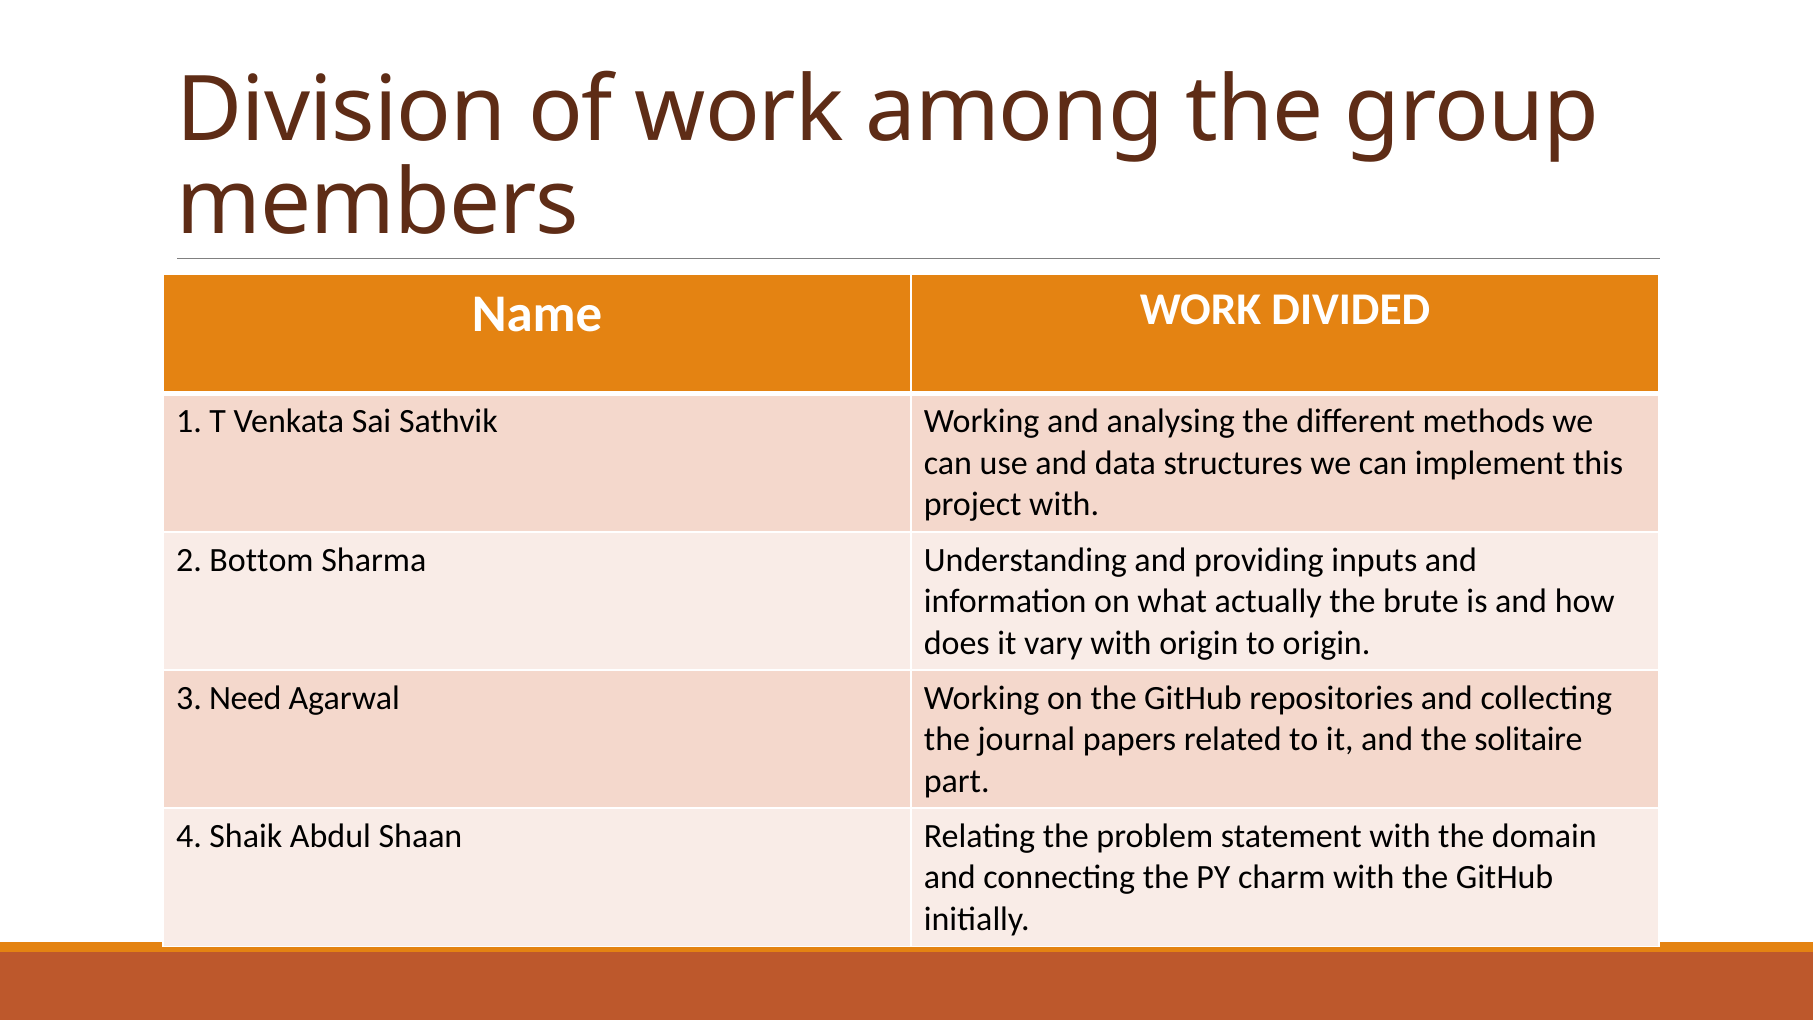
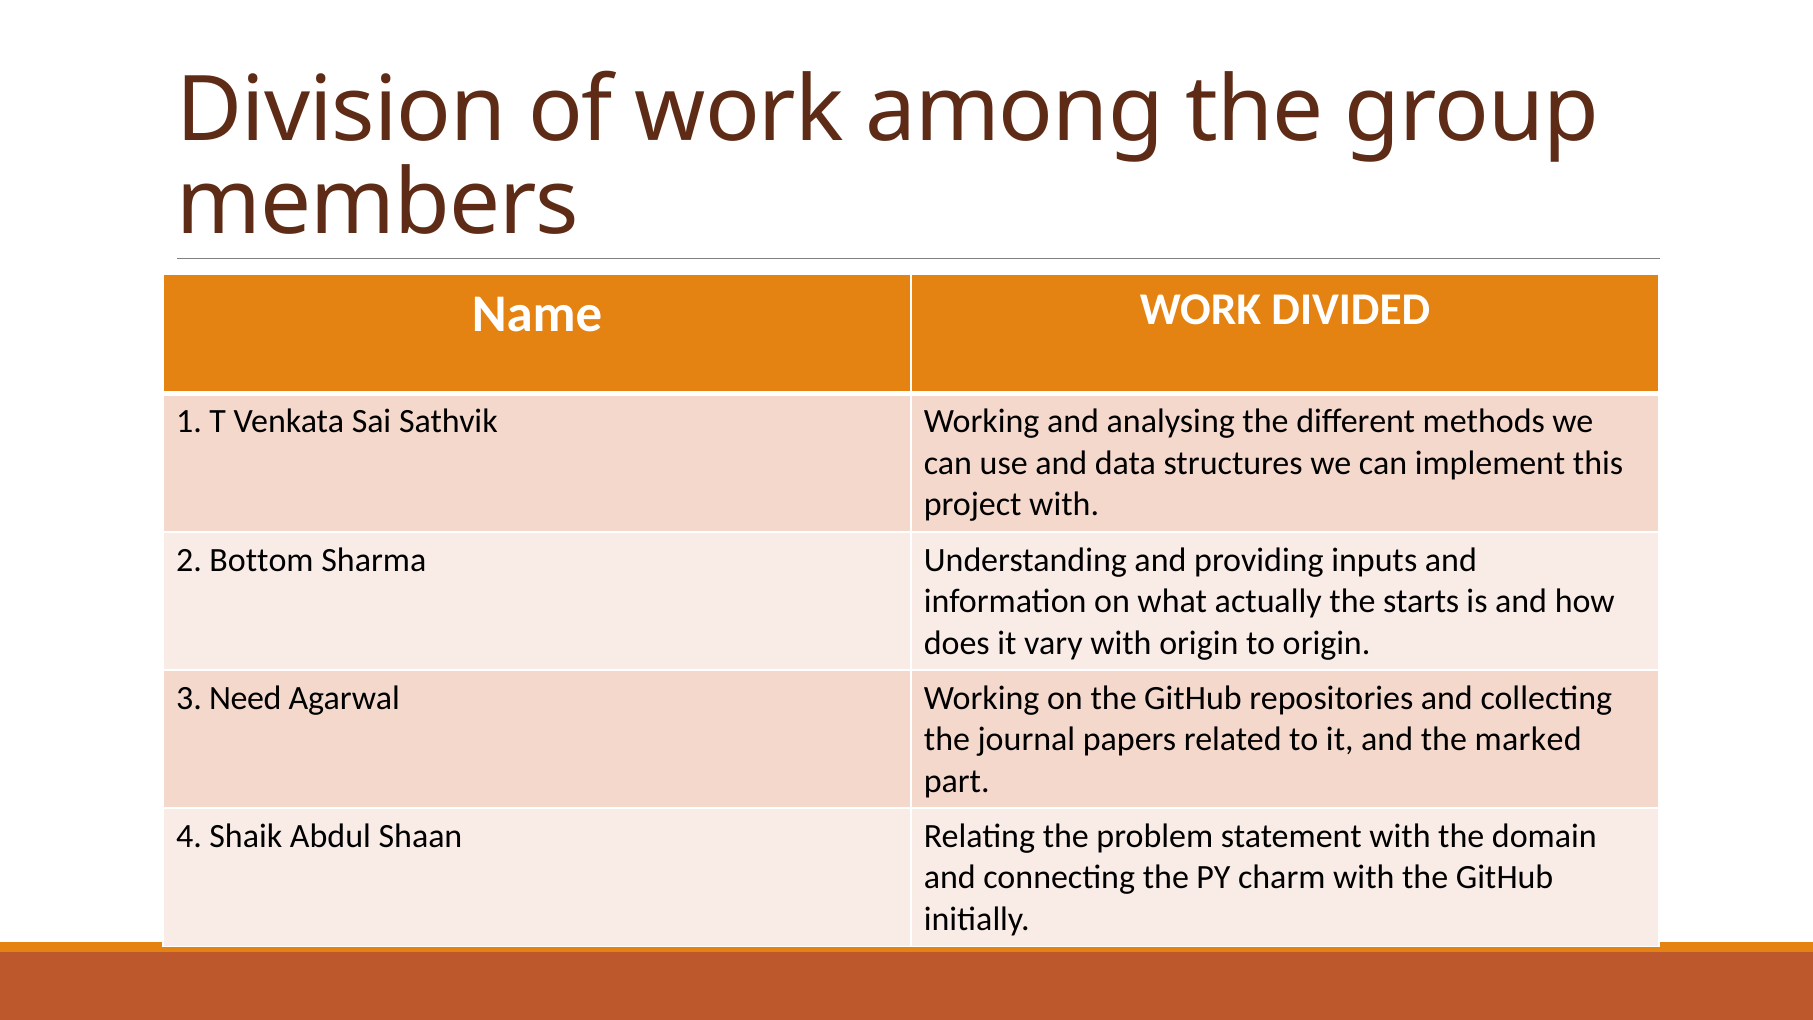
brute: brute -> starts (1421, 601)
solitaire: solitaire -> marked (1528, 739)
